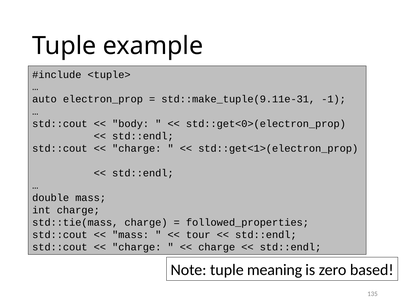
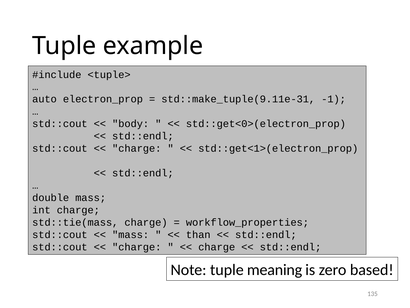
followed_properties: followed_properties -> workflow_properties (247, 222)
tour: tour -> than (198, 234)
